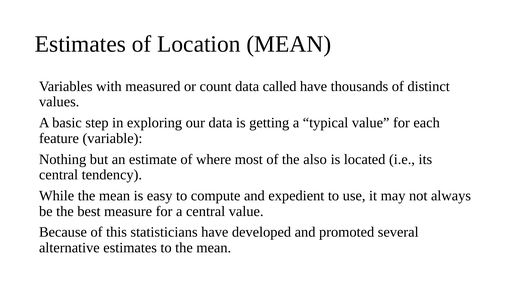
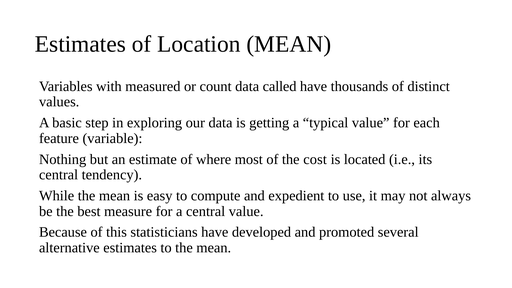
also: also -> cost (315, 159)
